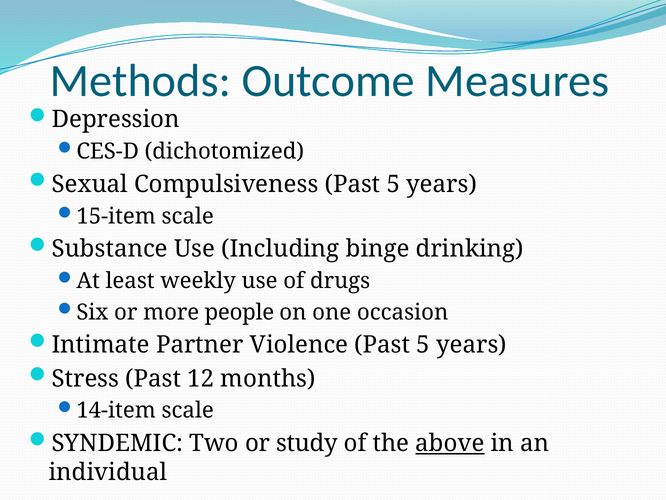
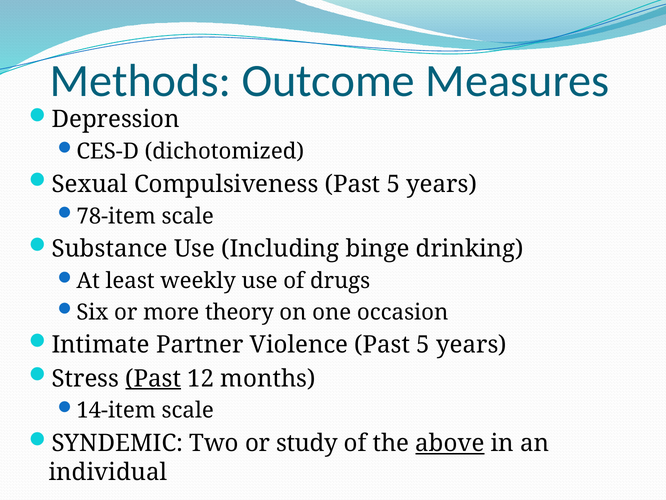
15-item: 15-item -> 78-item (116, 216)
people: people -> theory (239, 312)
Past underline: none -> present (153, 378)
